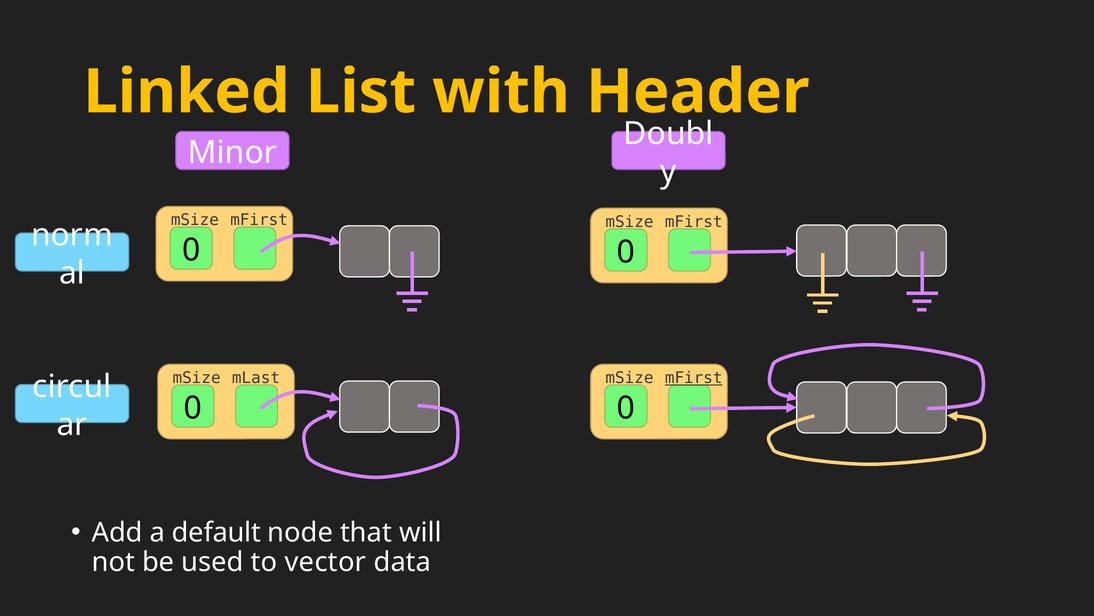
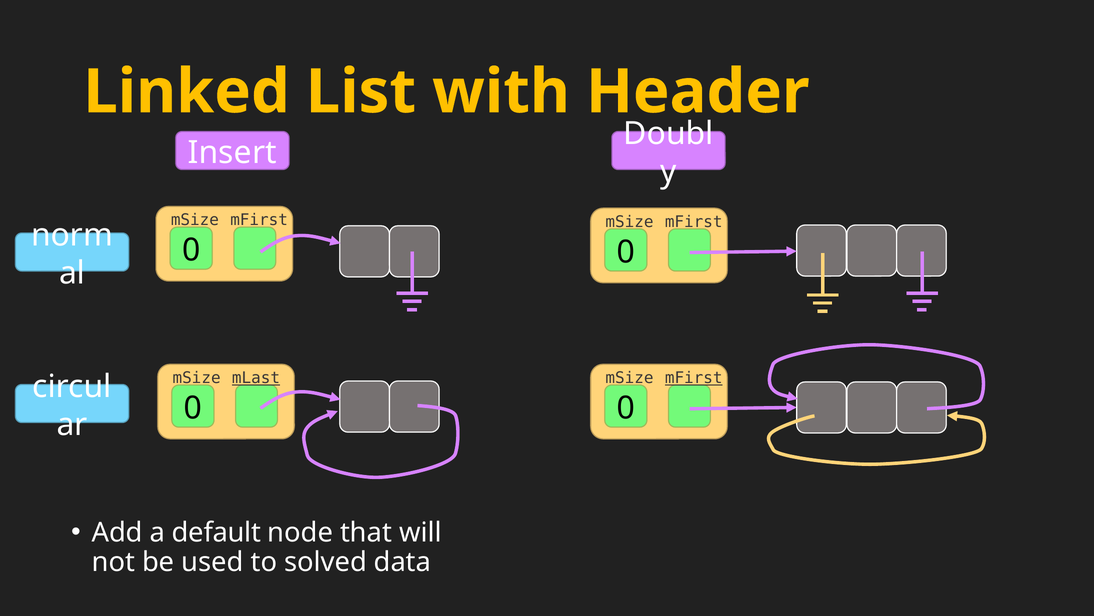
Minor: Minor -> Insert (232, 153)
mLast underline: none -> present (256, 378)
vector: vector -> solved (326, 562)
